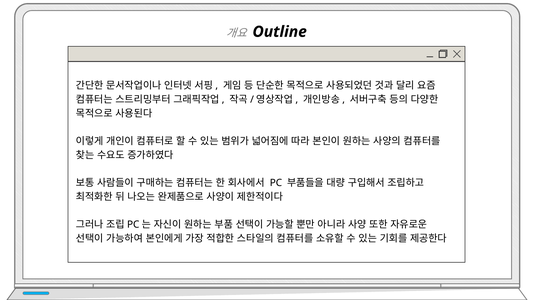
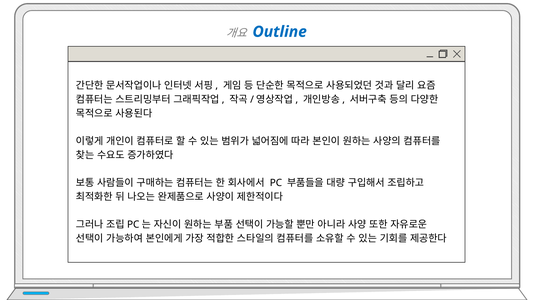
Outline colour: black -> blue (280, 32)
